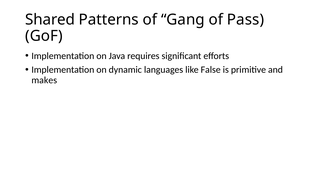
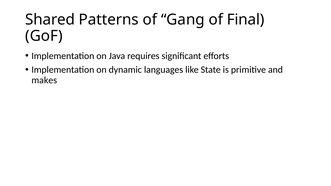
Pass: Pass -> Final (246, 20)
False: False -> State (211, 70)
